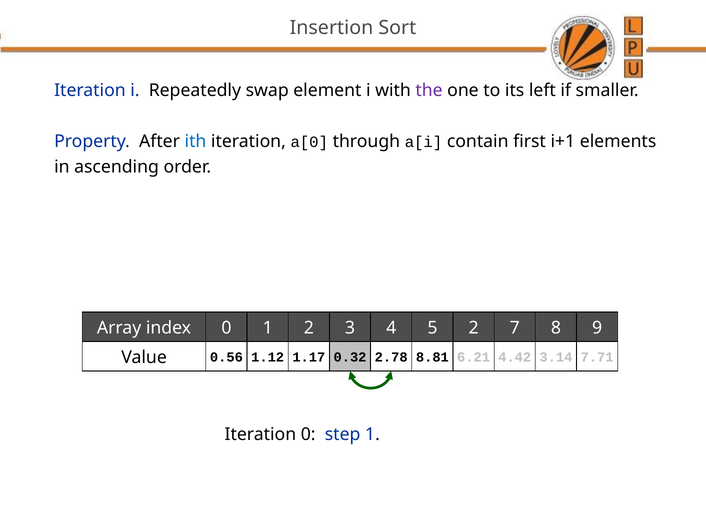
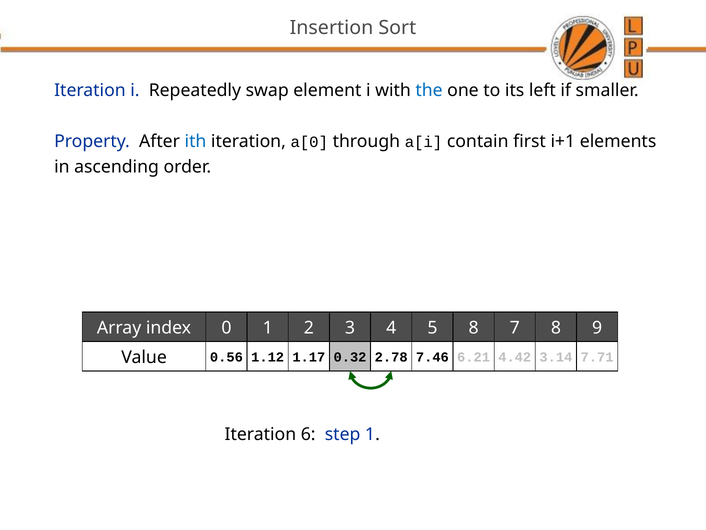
the colour: purple -> blue (429, 90)
index 2: 2 -> 8 (474, 328)
8.81: 8.81 -> 7.46 (432, 357)
Iteration 0: 0 -> 6 (308, 434)
